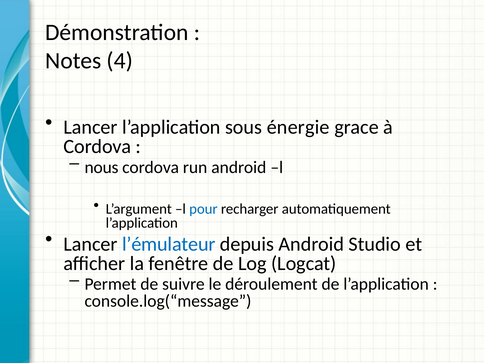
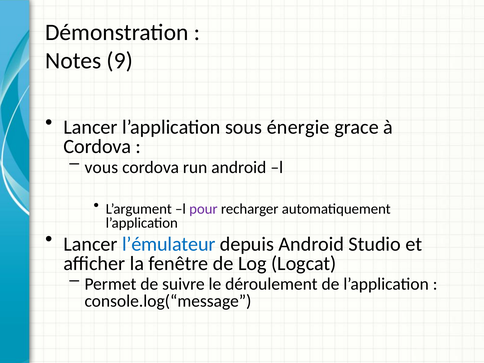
4: 4 -> 9 (120, 61)
nous: nous -> vous (101, 167)
pour colour: blue -> purple (203, 209)
